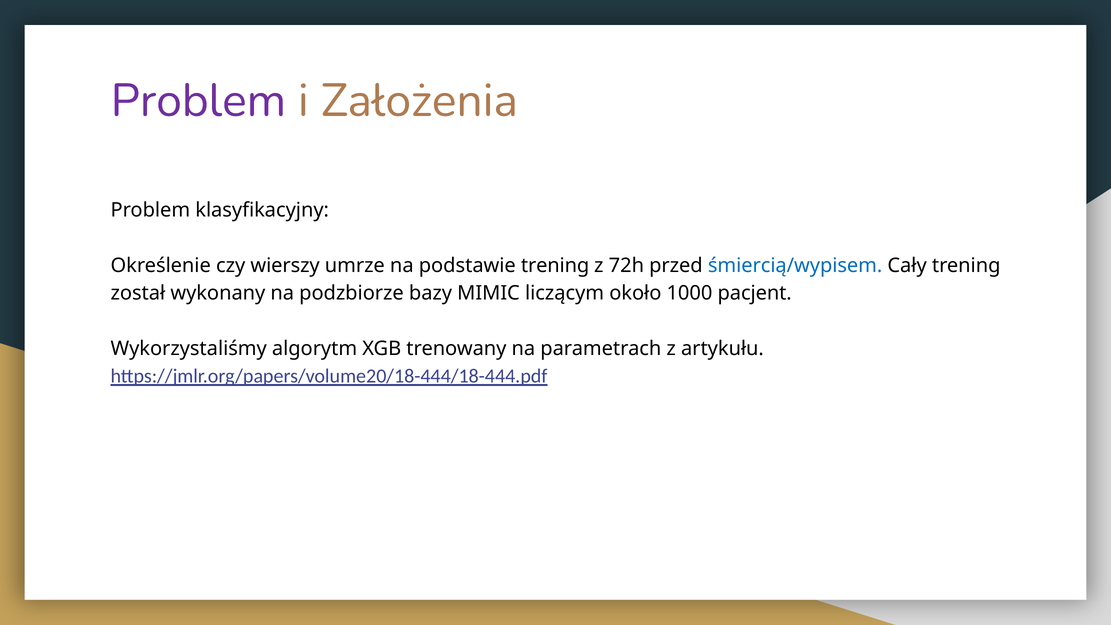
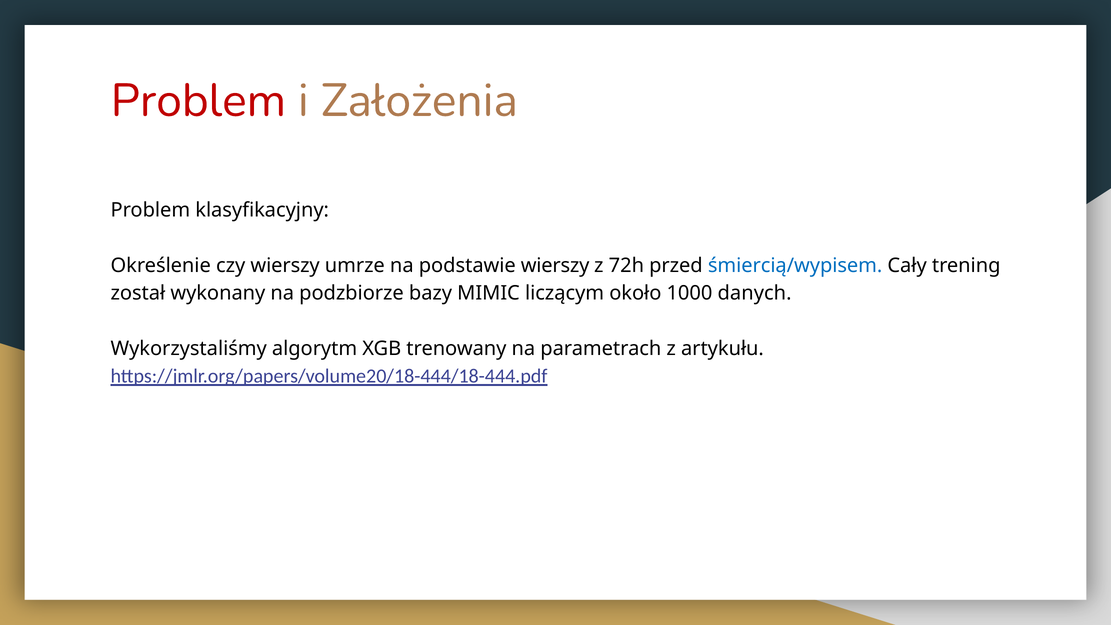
Problem colour: purple -> red (198, 101)
podstawie trening: trening -> wierszy (555, 265)
pacjent: pacjent -> danych (755, 293)
